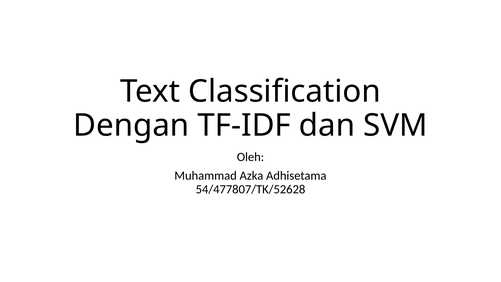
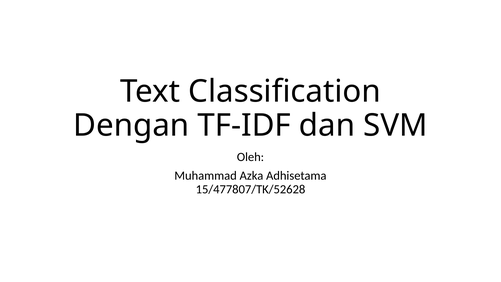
54/477807/TK/52628: 54/477807/TK/52628 -> 15/477807/TK/52628 (250, 189)
